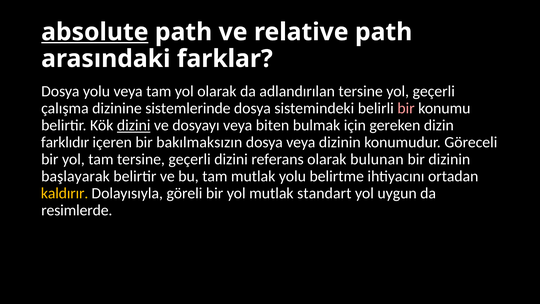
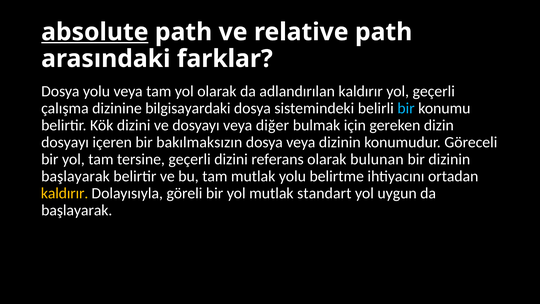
adlandırılan tersine: tersine -> kaldırır (361, 91)
sistemlerinde: sistemlerinde -> bilgisayardaki (188, 108)
bir colour: pink -> light blue (406, 108)
dizini underline: present -> none (134, 125)
biten: biten -> diğer (272, 125)
farklıdır: farklıdır -> dosyayı (65, 142)
resimlerde: resimlerde -> başlayarak (77, 210)
